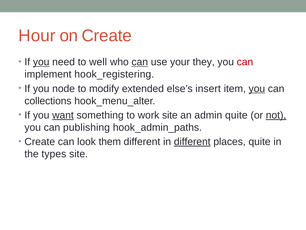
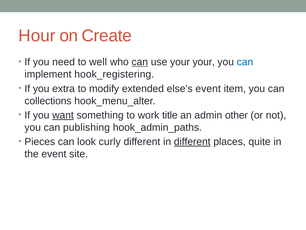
you underline: present -> none (41, 62)
your they: they -> your (204, 62)
can colour: red -> blue (245, 62)
node: node -> extra (64, 88)
else’s insert: insert -> event (208, 88)
you underline: present -> none (257, 88)
work site: site -> title (170, 115)
admin quite: quite -> other (236, 115)
not underline: present -> none (276, 115)
Create: Create -> Pieces (40, 141)
them: them -> curly (110, 141)
the types: types -> event (54, 154)
